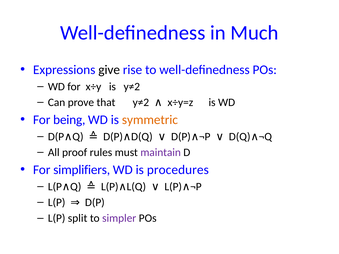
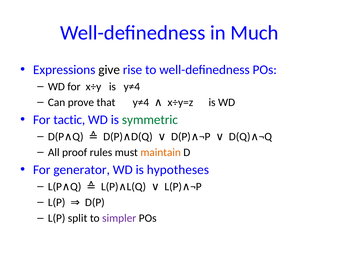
is y≠2: y≠2 -> y≠4 (132, 87)
that y≠2: y≠2 -> y≠4 (141, 102)
being: being -> tactic (69, 120)
symmetric colour: orange -> green (150, 120)
maintain colour: purple -> orange (161, 153)
simplifiers: simplifiers -> generator (82, 170)
procedures: procedures -> hypotheses (178, 170)
